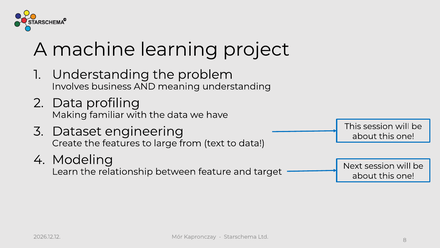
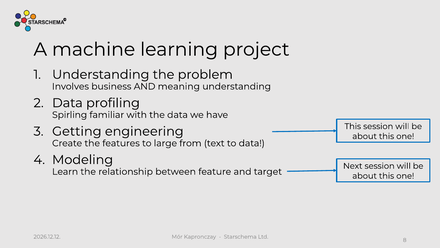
Making: Making -> Spirling (70, 115)
Dataset: Dataset -> Getting (77, 131)
